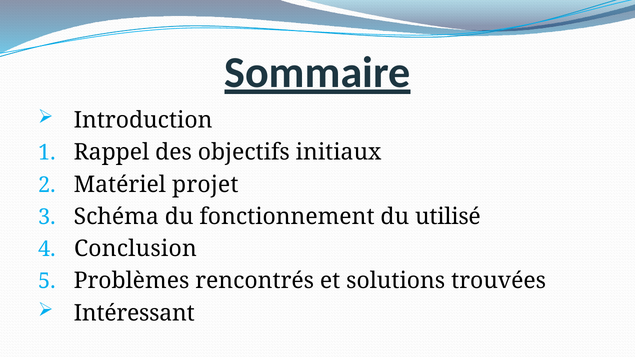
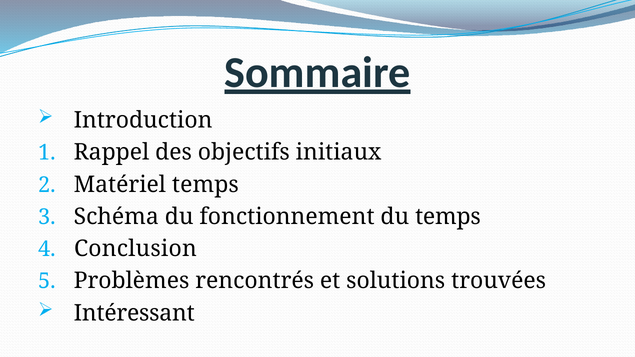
Matériel projet: projet -> temps (205, 185)
du utilisé: utilisé -> temps (448, 217)
